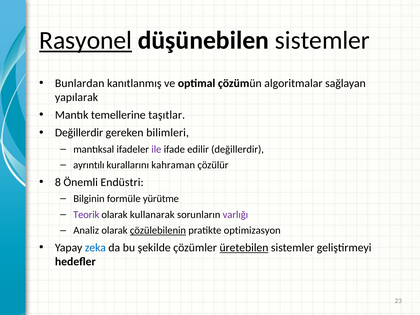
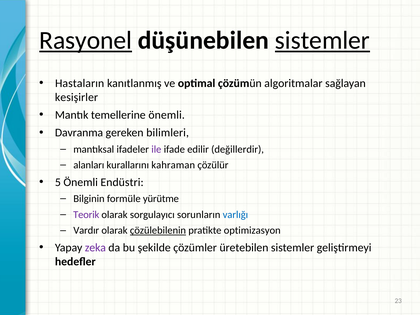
sistemler underline: none -> present (322, 40)
Bunlardan: Bunlardan -> Hastaların (80, 83)
yapılarak: yapılarak -> kesişirler (77, 97)
temellerine taşıtlar: taşıtlar -> önemli (167, 115)
Değillerdir: Değillerdir -> Davranma (79, 133)
ayrıntılı: ayrıntılı -> alanları (89, 165)
8: 8 -> 5 (58, 182)
kullanarak: kullanarak -> sorgulayıcı (152, 215)
varlığı colour: purple -> blue (235, 215)
Analiz: Analiz -> Vardır (86, 230)
zeka colour: blue -> purple (95, 248)
üretebilen underline: present -> none (244, 248)
